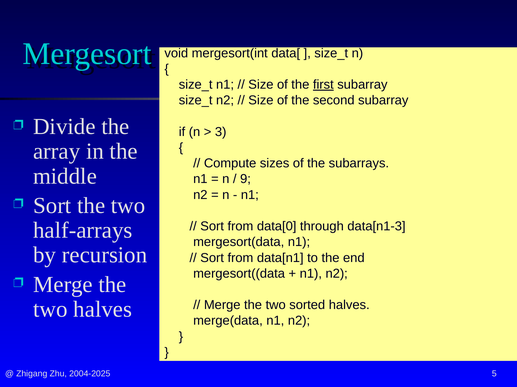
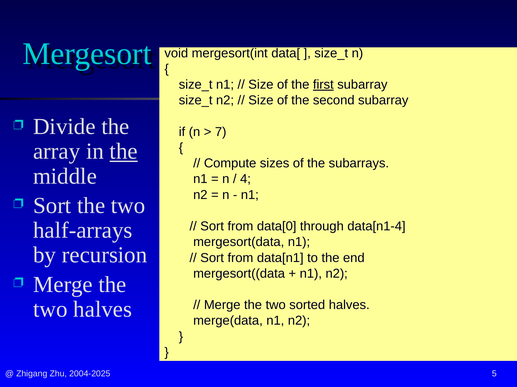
3: 3 -> 7 (221, 132)
the underline: none -> present (124, 152)
9: 9 -> 4 (246, 179)
data[n1-3: data[n1-3 -> data[n1-4 (376, 227)
